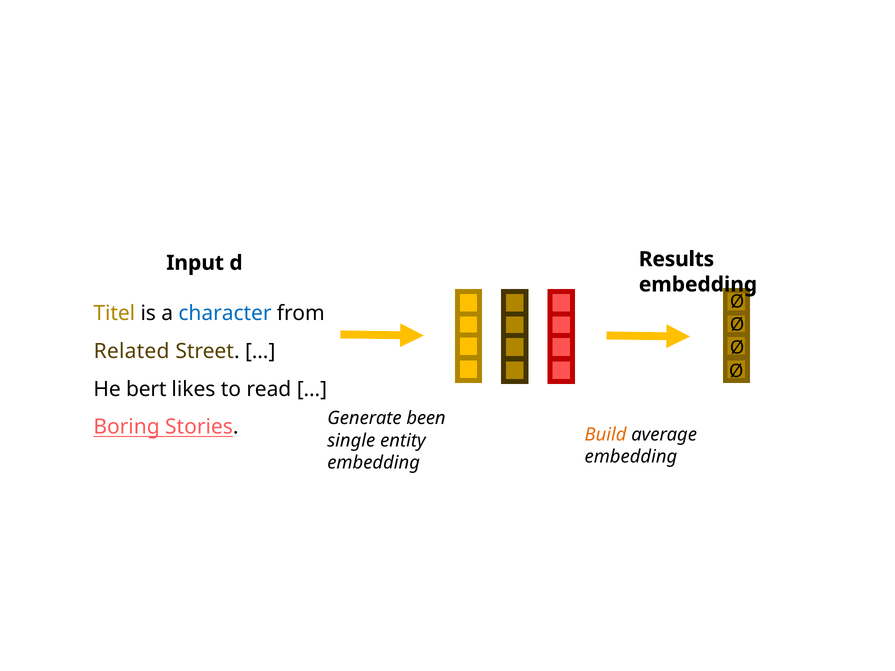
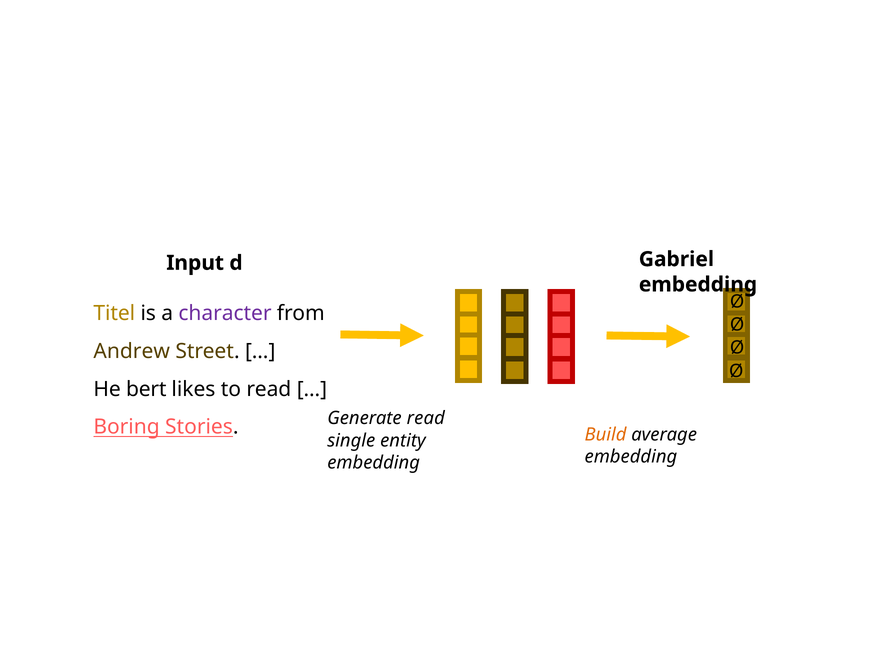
Results: Results -> Gabriel (676, 259)
character colour: blue -> purple (225, 314)
Related: Related -> Andrew (132, 351)
Generate been: been -> read (426, 419)
